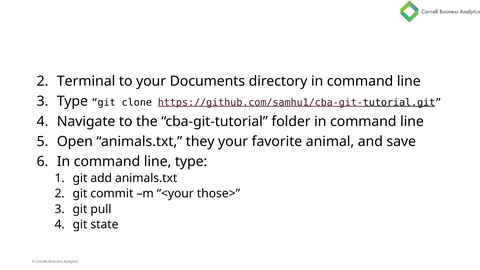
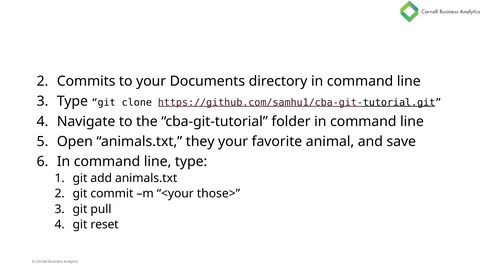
Terminal: Terminal -> Commits (86, 81)
state: state -> reset (105, 225)
